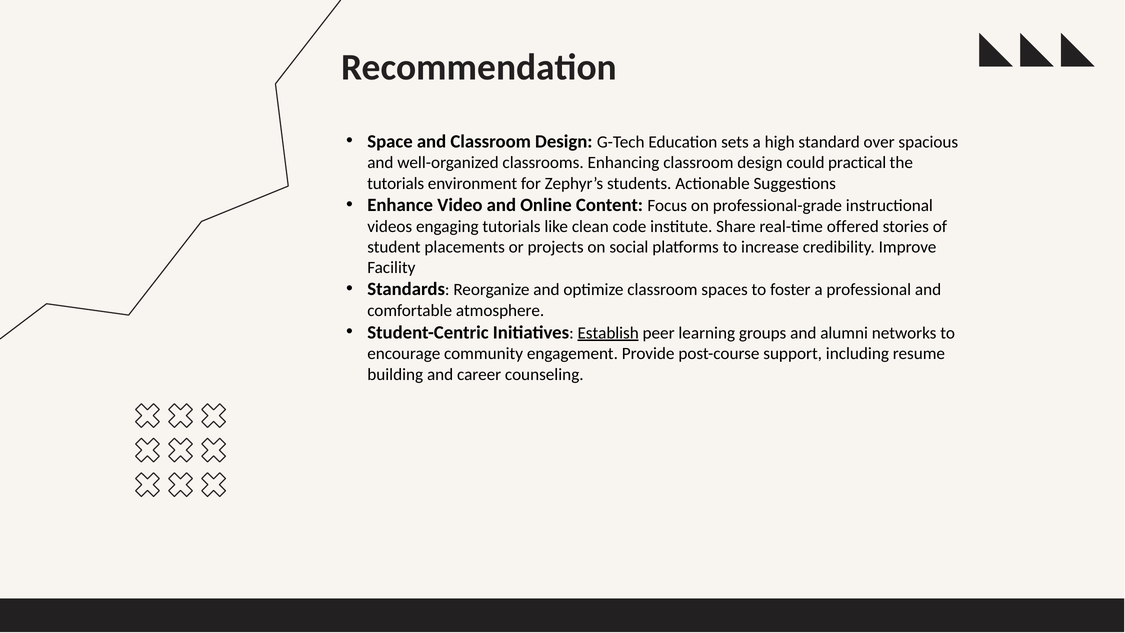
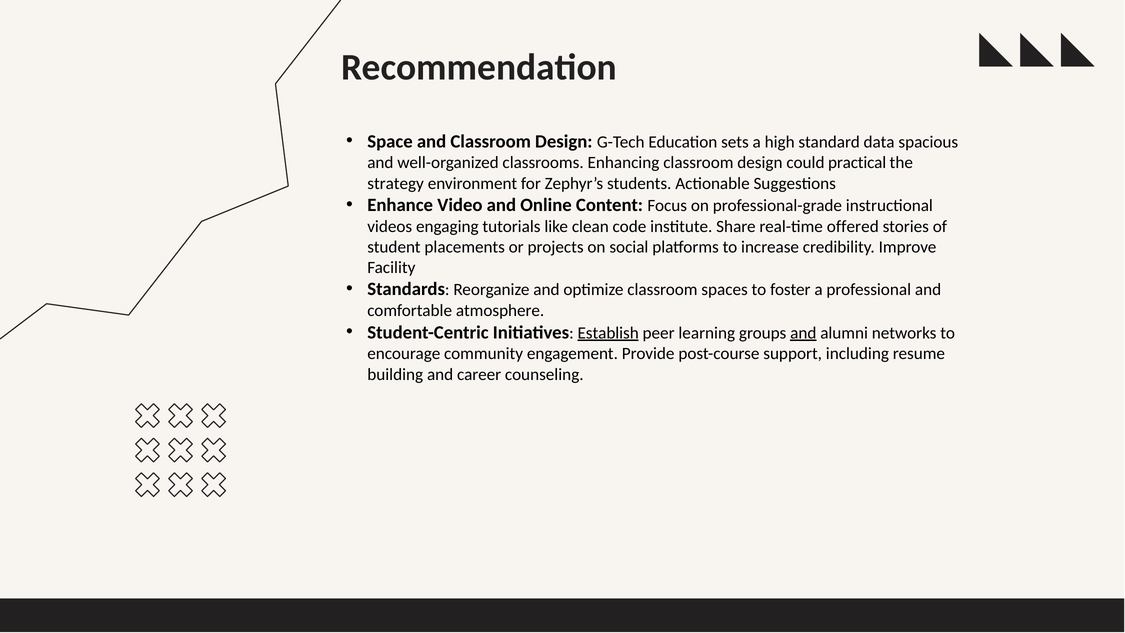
over: over -> data (879, 142)
tutorials: tutorials -> strategy (396, 183)
and underline: none -> present (803, 333)
